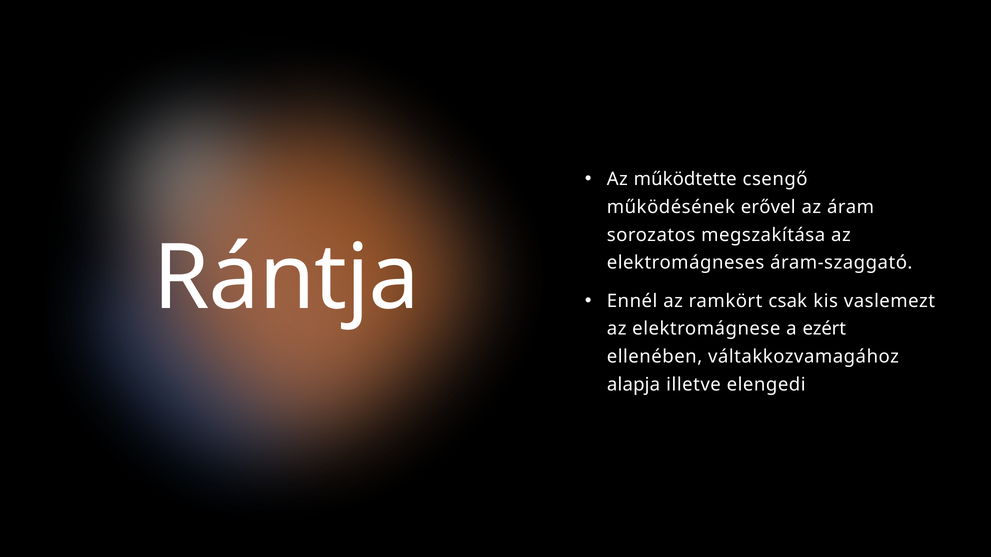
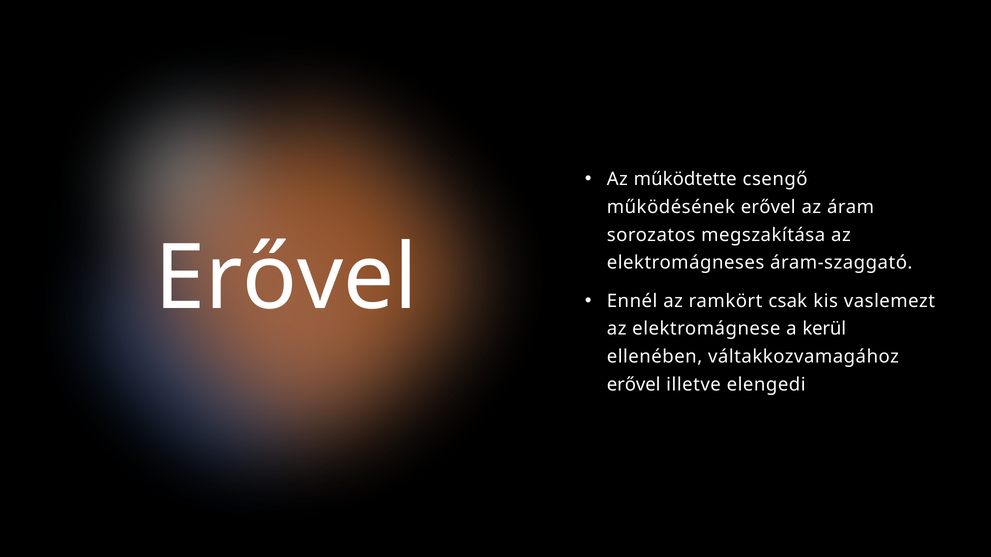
Rántja: Rántja -> Erővel (286, 279)
ezért: ezért -> kerül (824, 329)
alapja: alapja -> erővel (634, 385)
